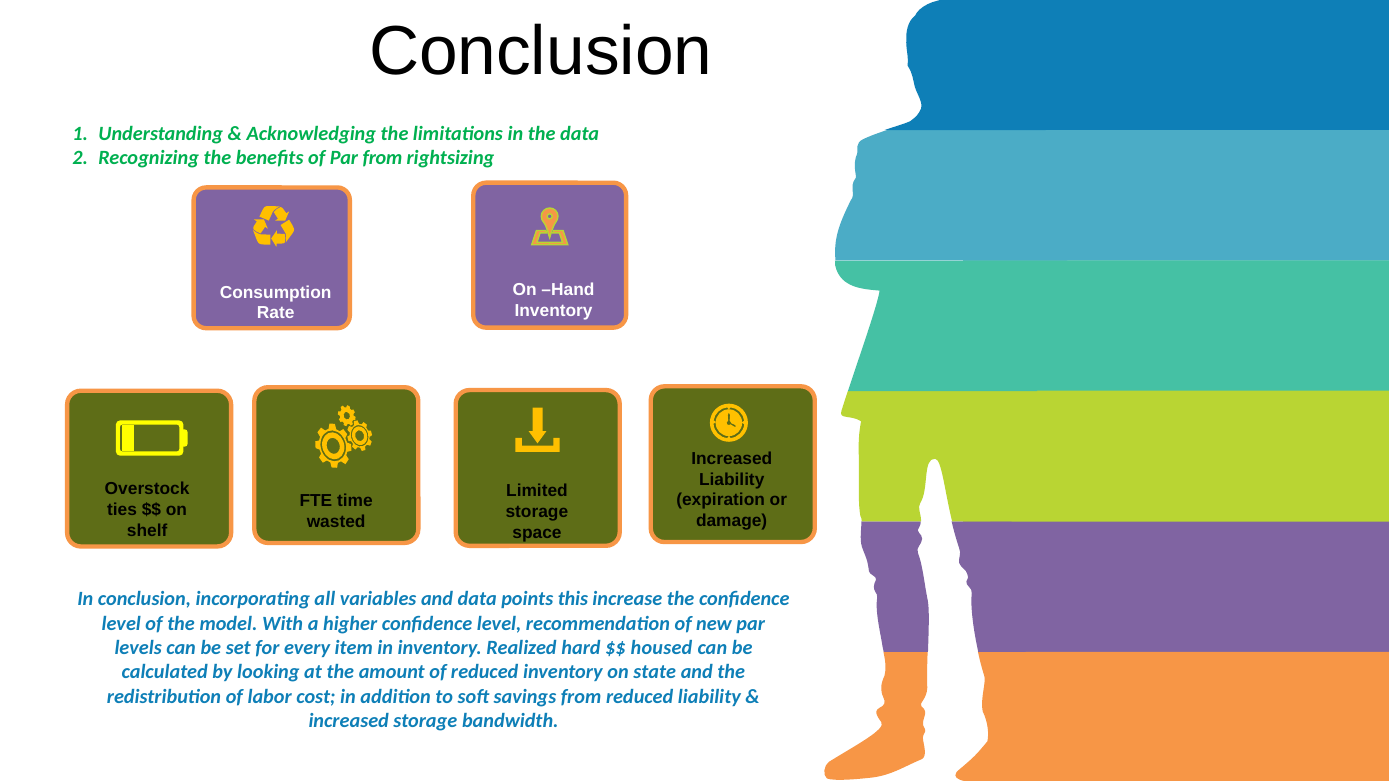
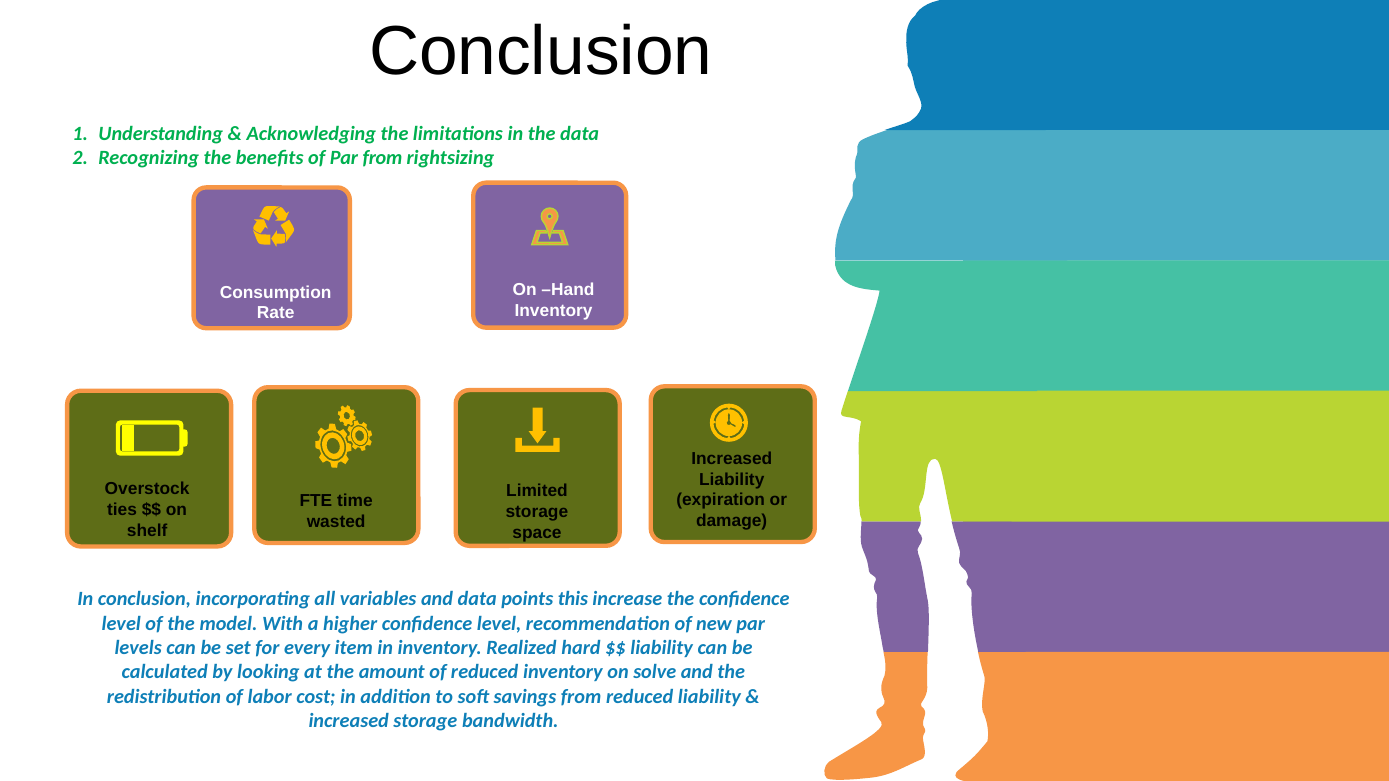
housed: housed -> liability (662, 648)
state: state -> solve (655, 672)
